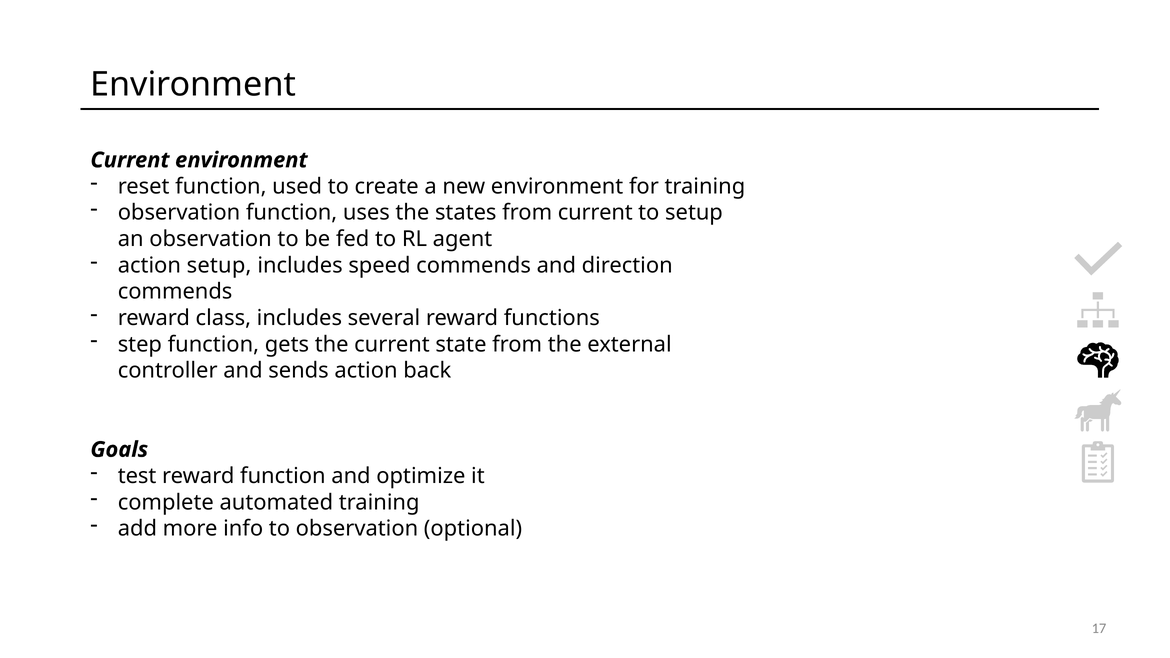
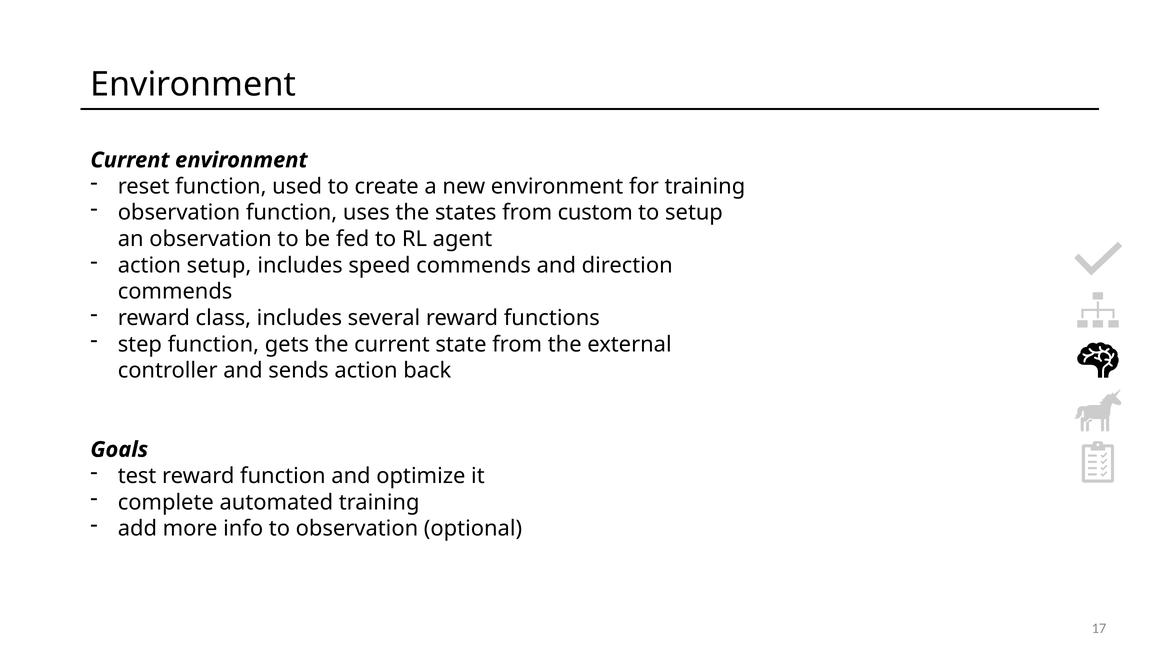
from current: current -> custom (595, 213)
